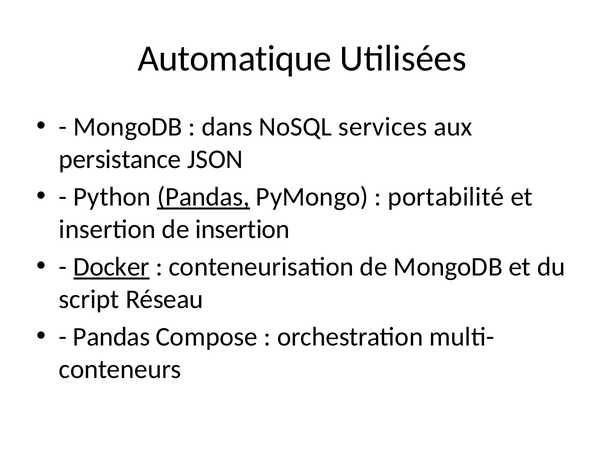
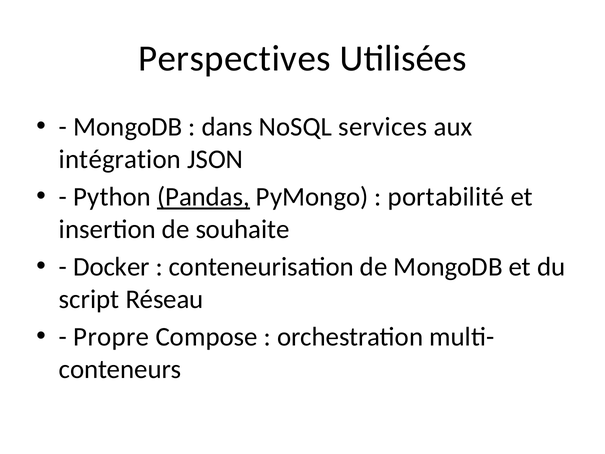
Automatique: Automatique -> Perspectives (234, 59)
persistance: persistance -> intégration (120, 159)
de insertion: insertion -> souhaite (242, 229)
Docker underline: present -> none (111, 267)
Pandas: Pandas -> Propre (111, 337)
